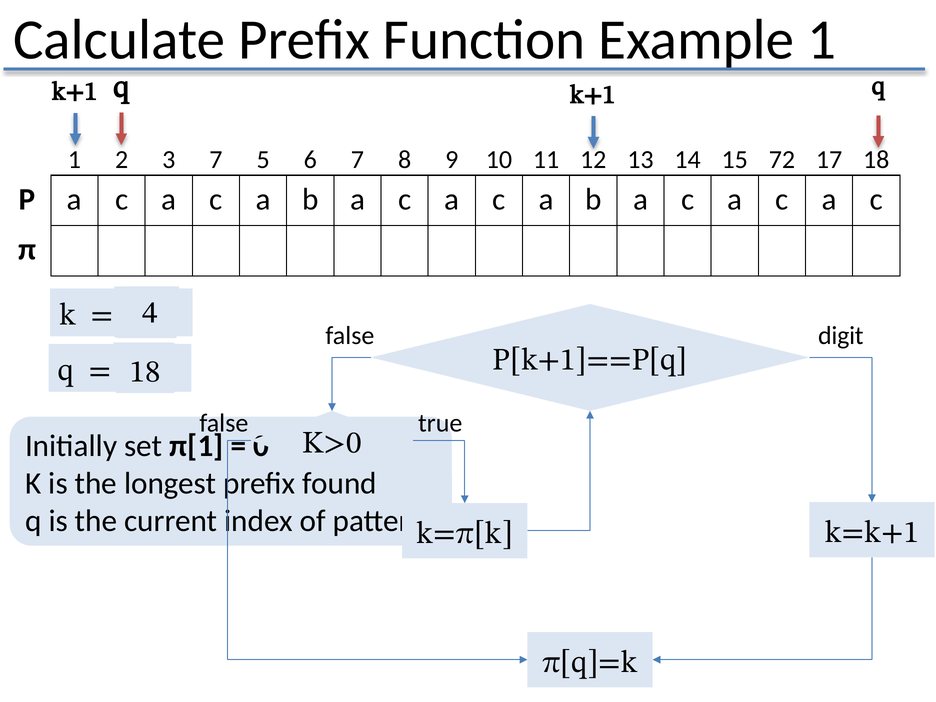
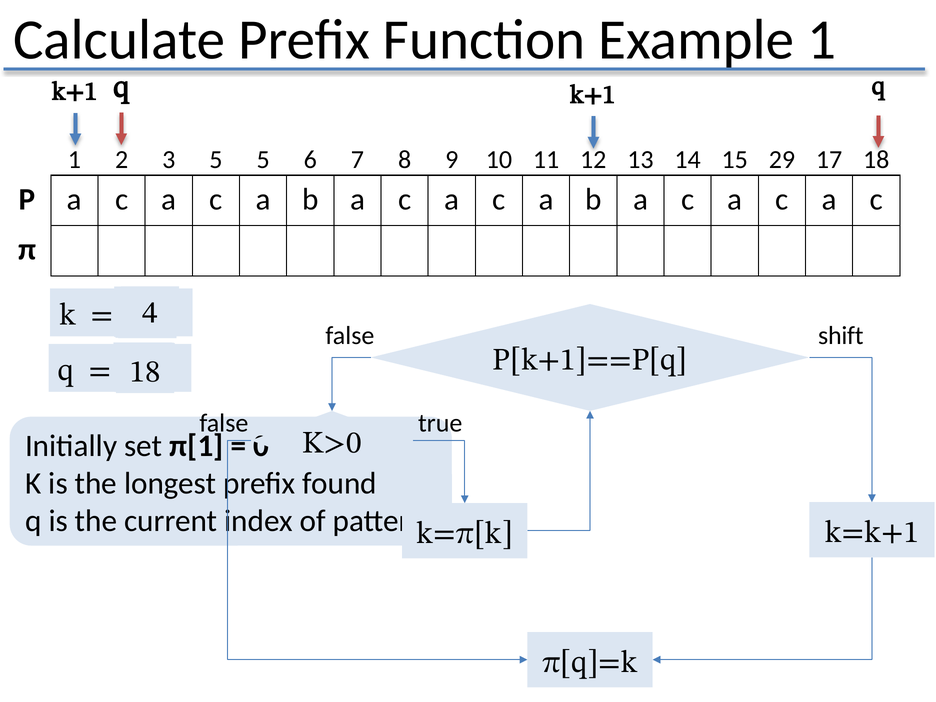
3 7: 7 -> 5 (216, 160)
72: 72 -> 29 (782, 160)
digit: digit -> shift (841, 336)
